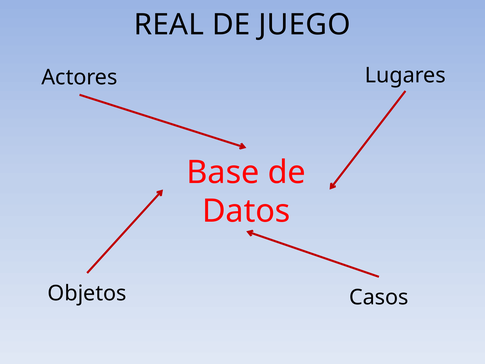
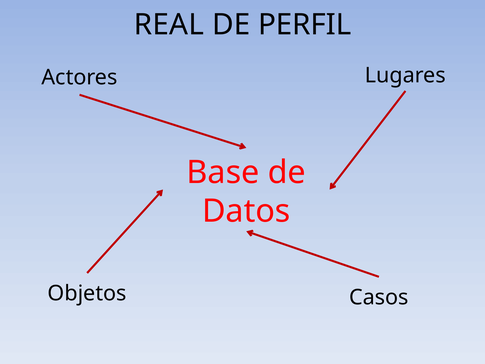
JUEGO: JUEGO -> PERFIL (305, 25)
